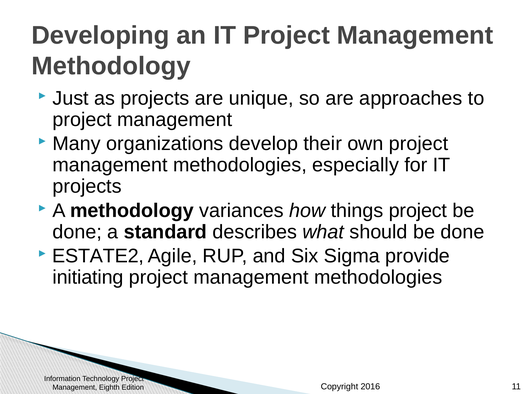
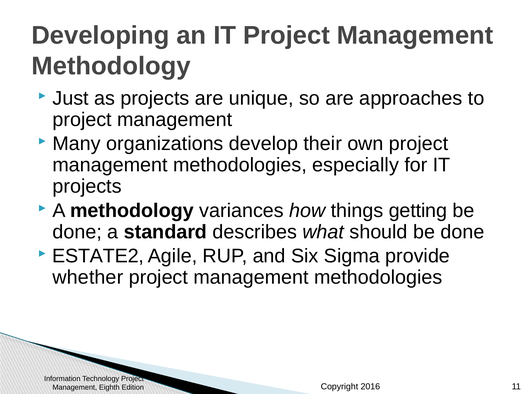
things project: project -> getting (418, 211)
initiating: initiating -> whether (88, 278)
